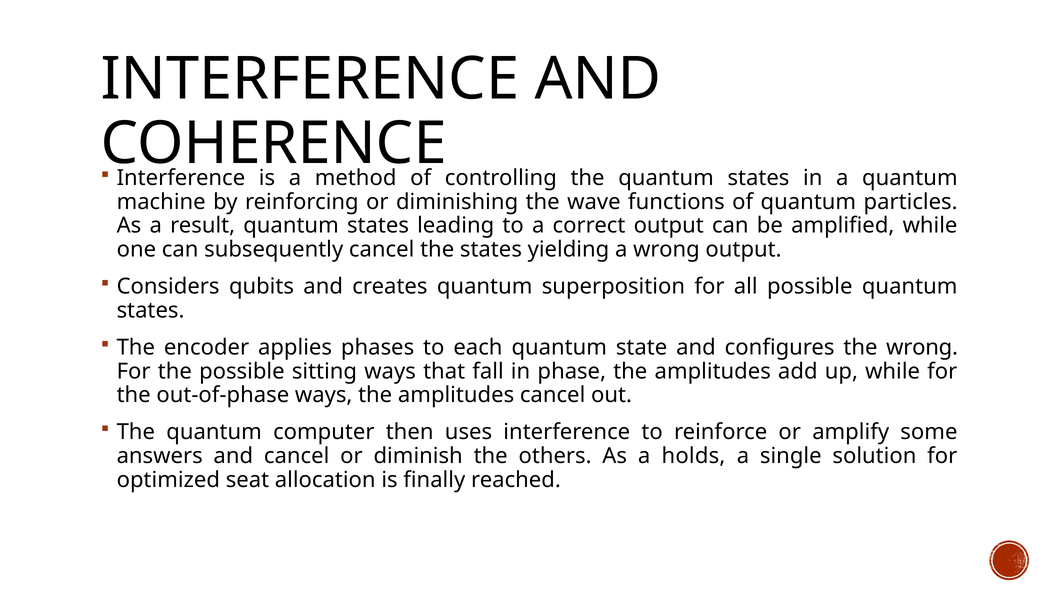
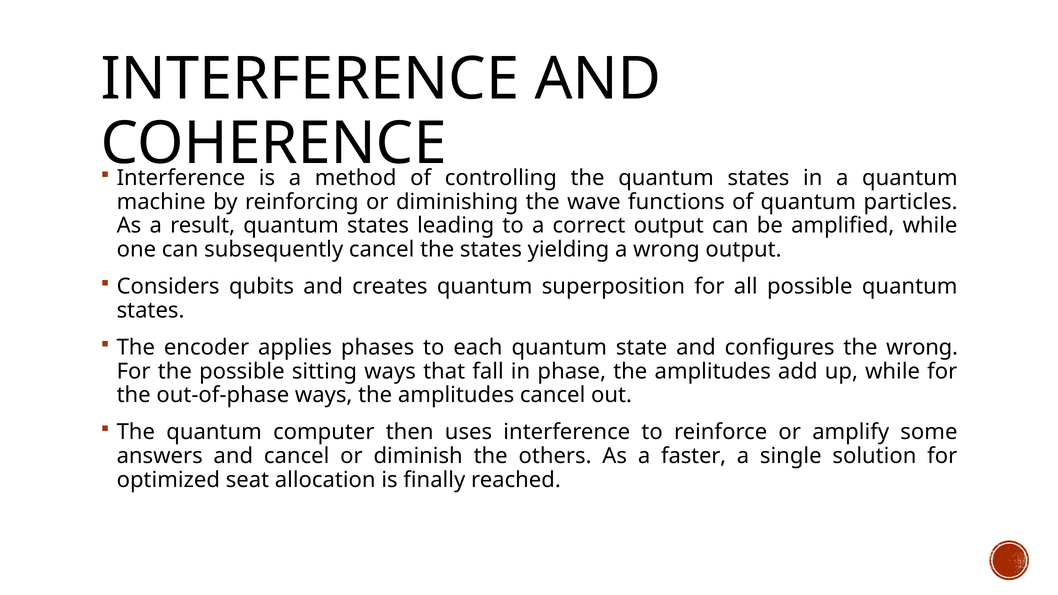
holds: holds -> faster (694, 456)
